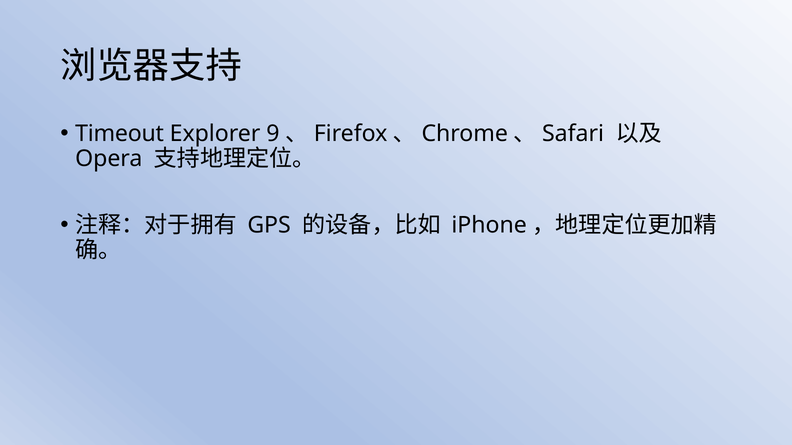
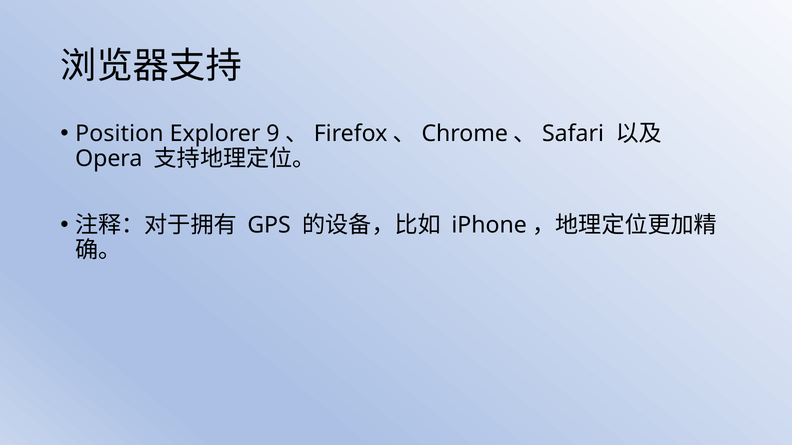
Timeout: Timeout -> Position (119, 134)
